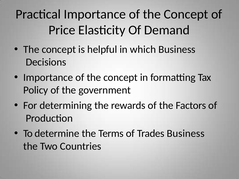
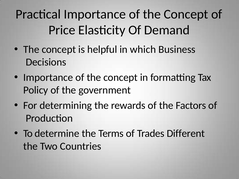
Trades Business: Business -> Different (186, 134)
